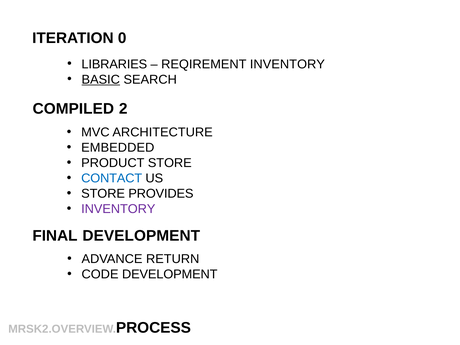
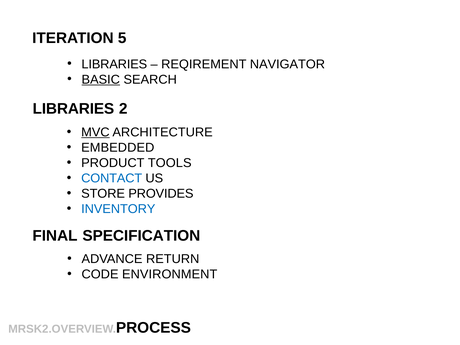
0: 0 -> 5 (122, 38)
REQIREMENT INVENTORY: INVENTORY -> NAVIGATOR (287, 64)
COMPILED: COMPILED -> LIBRARIES (73, 109)
MVC underline: none -> present (95, 132)
PRODUCT STORE: STORE -> TOOLS (170, 163)
INVENTORY colour: purple -> blue (118, 209)
FINAL DEVELOPMENT: DEVELOPMENT -> SPECIFICATION (141, 236)
CODE DEVELOPMENT: DEVELOPMENT -> ENVIRONMENT (170, 274)
